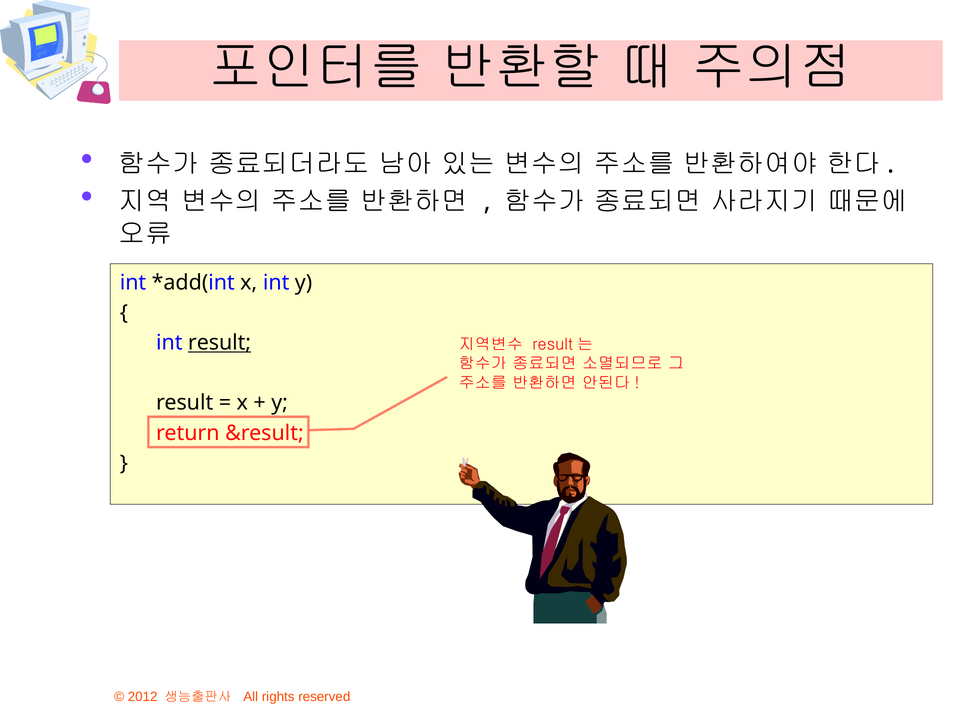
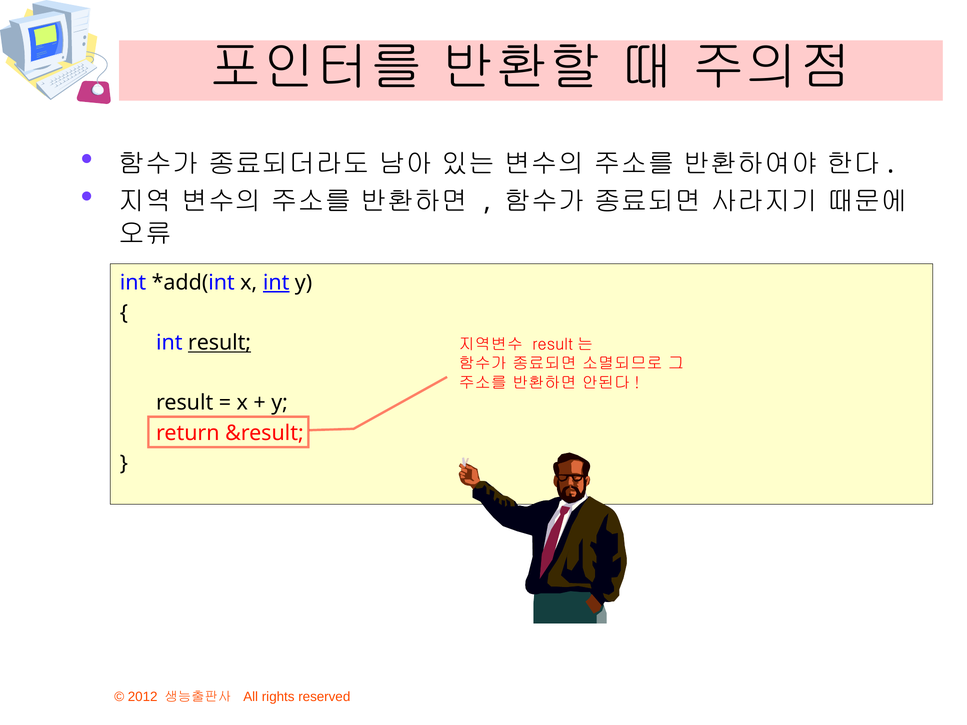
int underline: none -> present (276, 283)
